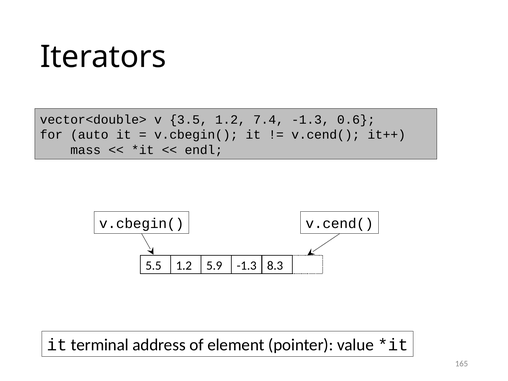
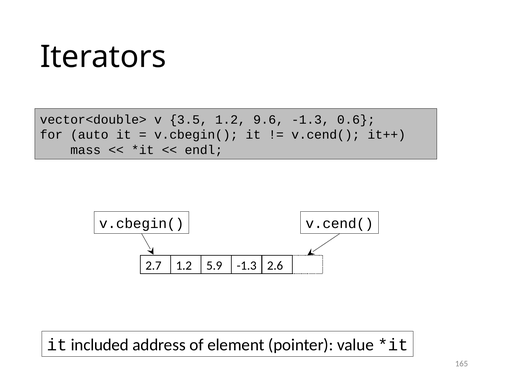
7.4: 7.4 -> 9.6 (268, 120)
5.5: 5.5 -> 2.7 (153, 266)
8.3: 8.3 -> 2.6 (275, 266)
terminal: terminal -> included (100, 345)
